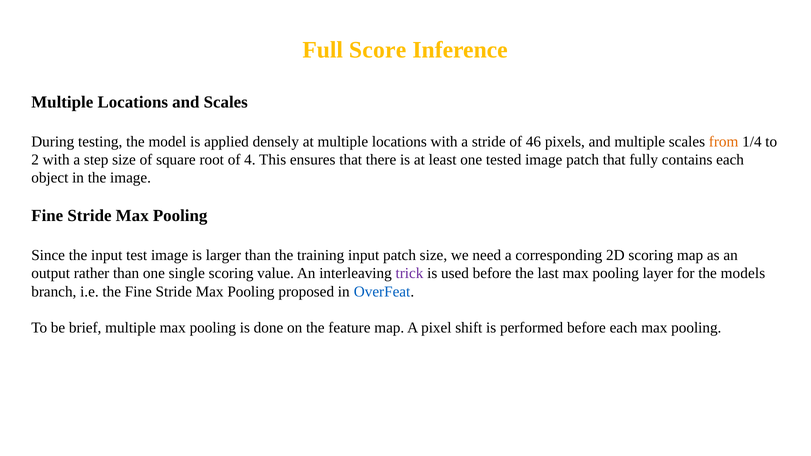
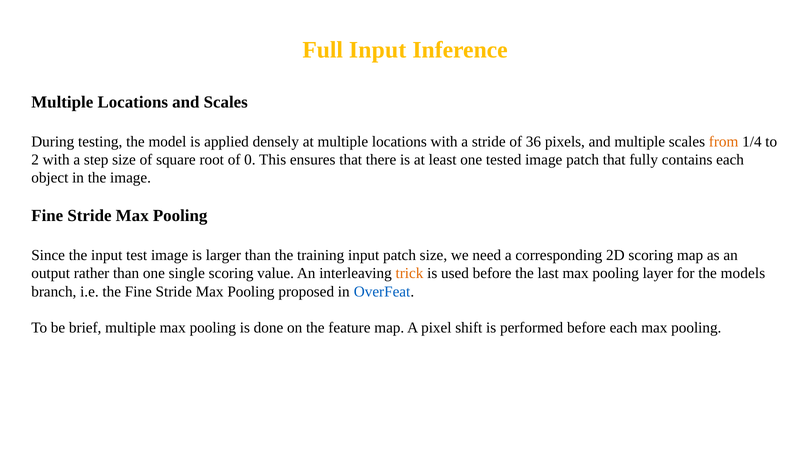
Full Score: Score -> Input (378, 50)
46: 46 -> 36 (533, 142)
4: 4 -> 0 (250, 160)
trick colour: purple -> orange (409, 273)
